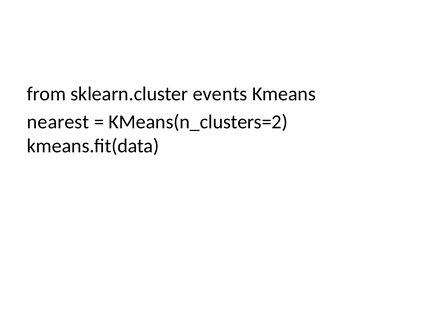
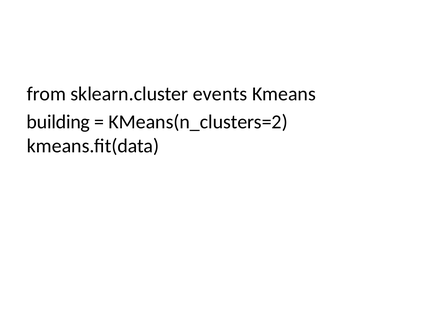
nearest: nearest -> building (58, 122)
